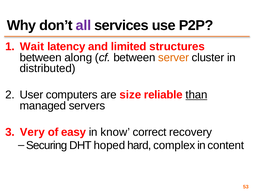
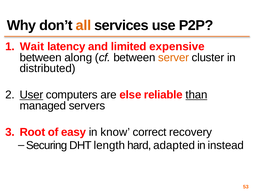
all colour: purple -> orange (83, 25)
structures: structures -> expensive (177, 47)
User underline: none -> present (31, 95)
size: size -> else (130, 95)
Very: Very -> Root (32, 132)
hoped: hoped -> length (109, 145)
complex: complex -> adapted (174, 145)
content: content -> instead (226, 145)
